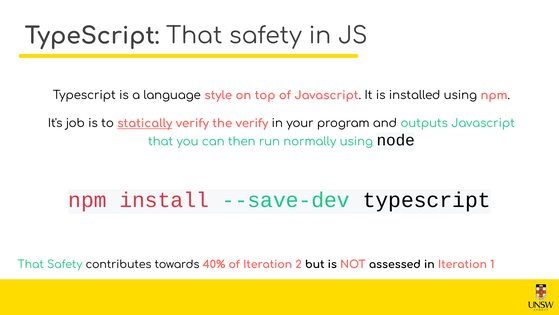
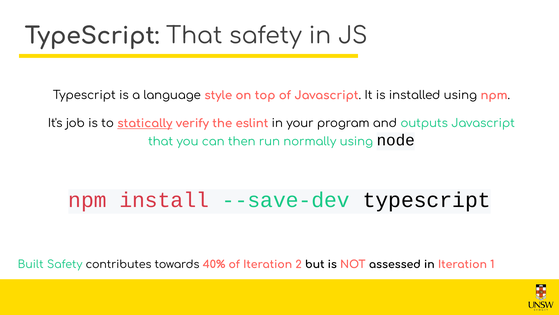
the verify: verify -> eslint (252, 123)
That: That -> Built (31, 264)
